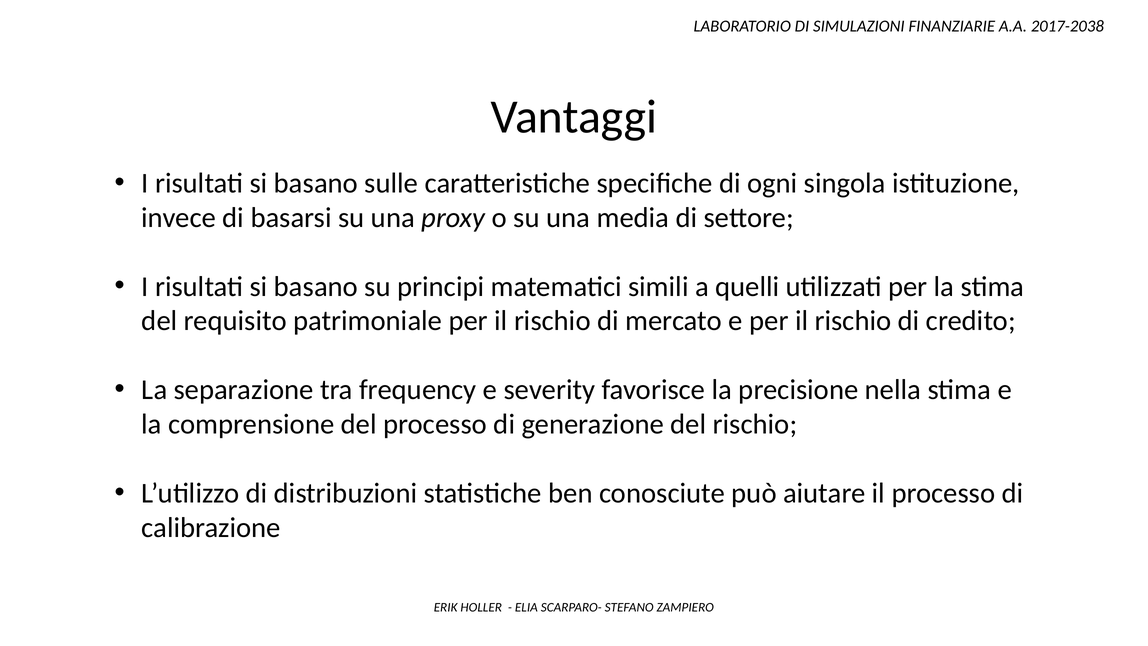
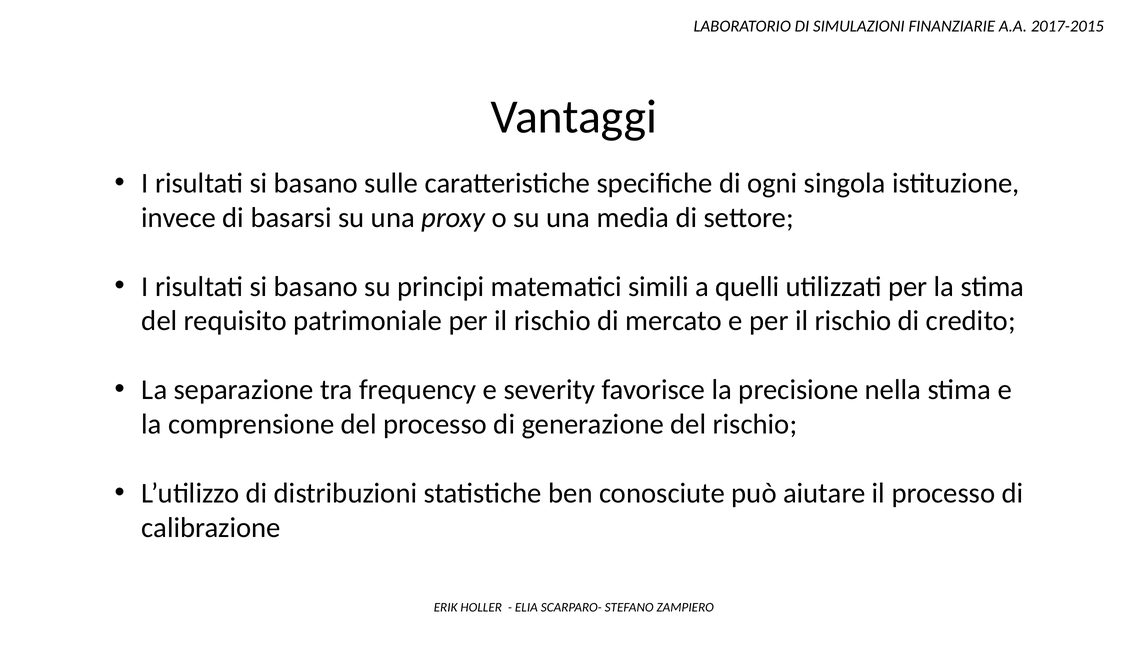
2017-2038: 2017-2038 -> 2017-2015 (1067, 26)
